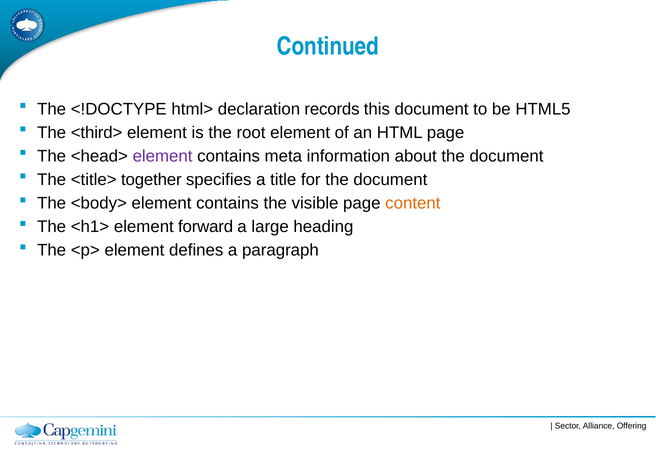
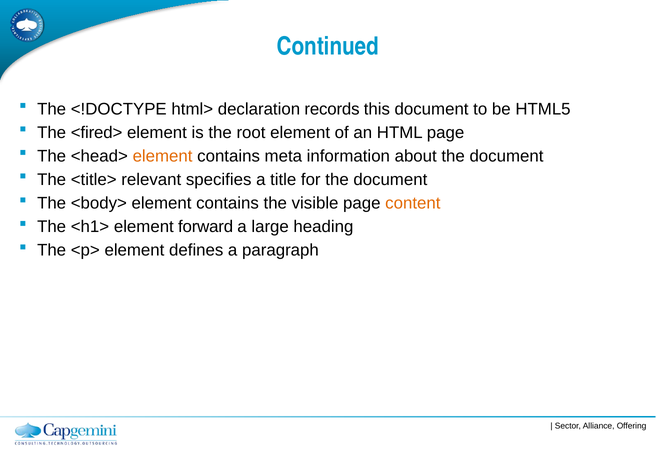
<third>: <third> -> <fired> (97, 133)
element colour: purple -> orange (163, 156)
together: together -> relevant (151, 180)
